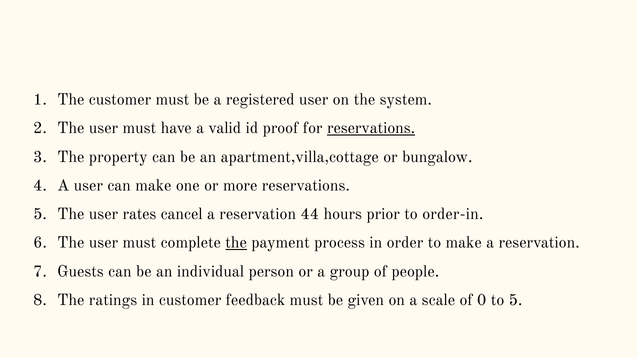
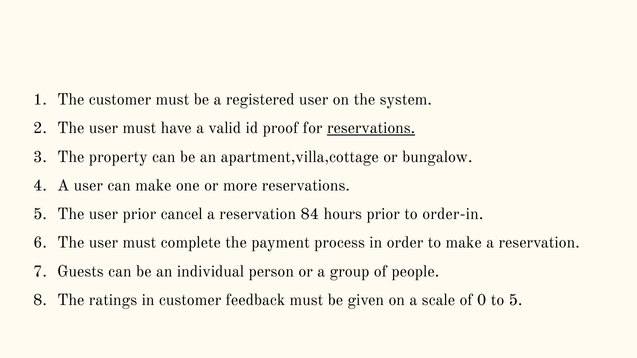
user rates: rates -> prior (139, 214)
44: 44 -> 84 (310, 214)
the underline: present -> none (236, 243)
